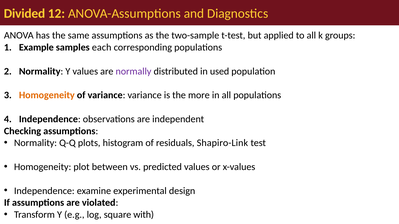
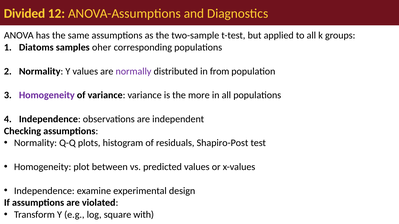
Example: Example -> Diatoms (36, 47)
each: each -> oher (102, 47)
used: used -> from (220, 71)
Homogeneity colour: orange -> purple (47, 95)
Shapiro-Link: Shapiro-Link -> Shapiro-Post (222, 143)
